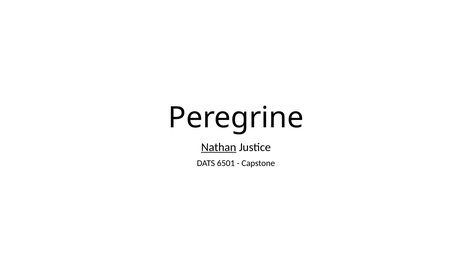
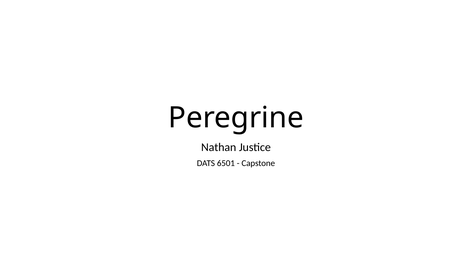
Nathan underline: present -> none (219, 148)
